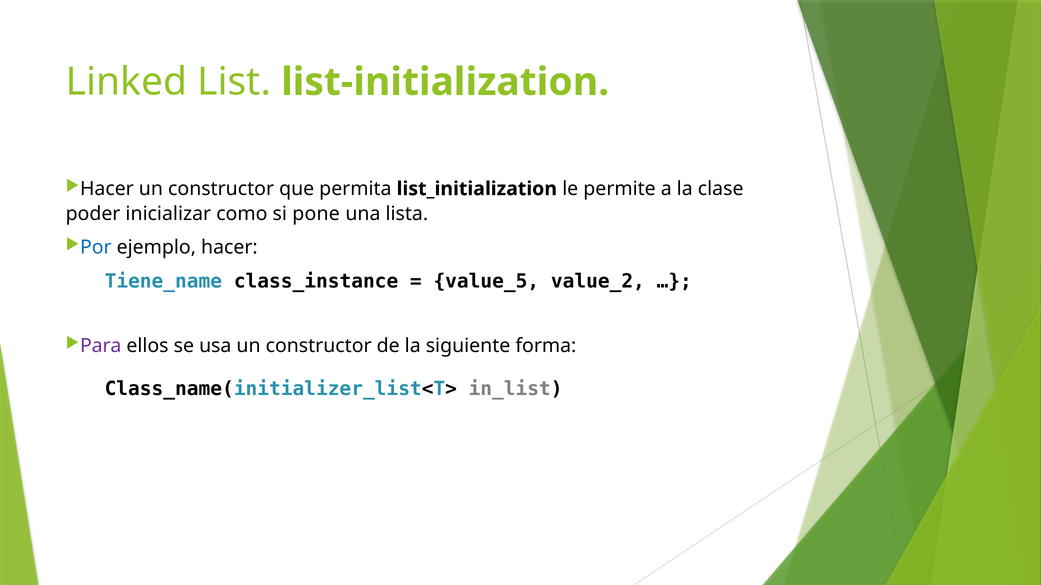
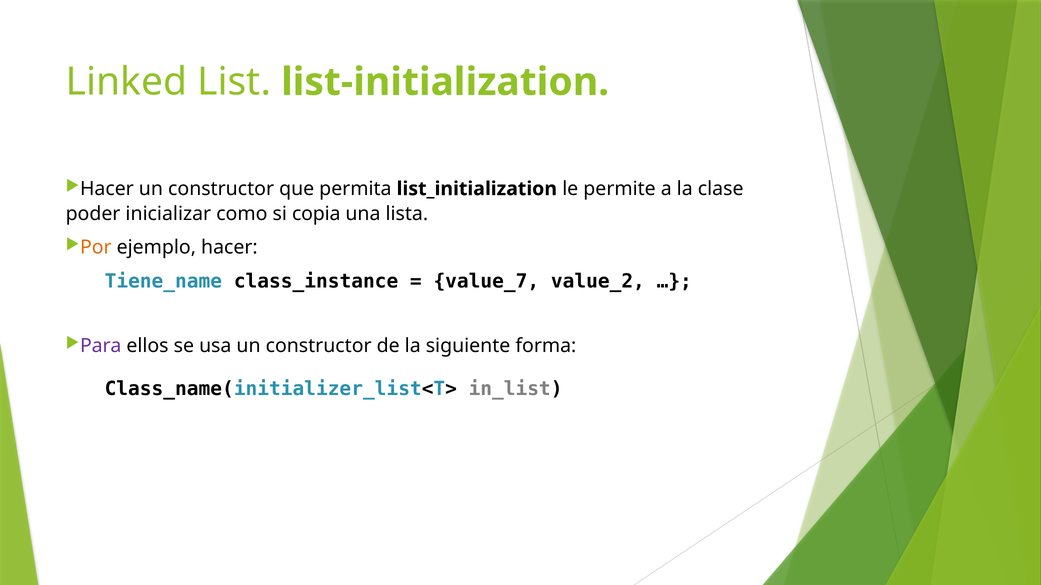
pone: pone -> copia (316, 214)
Por colour: blue -> orange (96, 248)
value_5: value_5 -> value_7 (486, 281)
